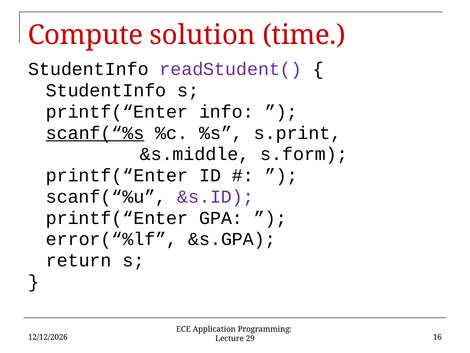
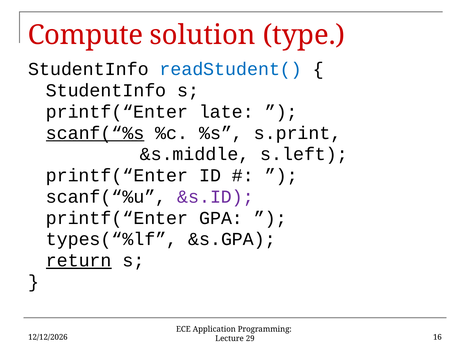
time: time -> type (304, 35)
readStudent( colour: purple -> blue (231, 69)
info: info -> late (226, 112)
s.form: s.form -> s.left (304, 154)
error(“%lf: error(“%lf -> types(“%lf (112, 239)
return underline: none -> present (79, 260)
